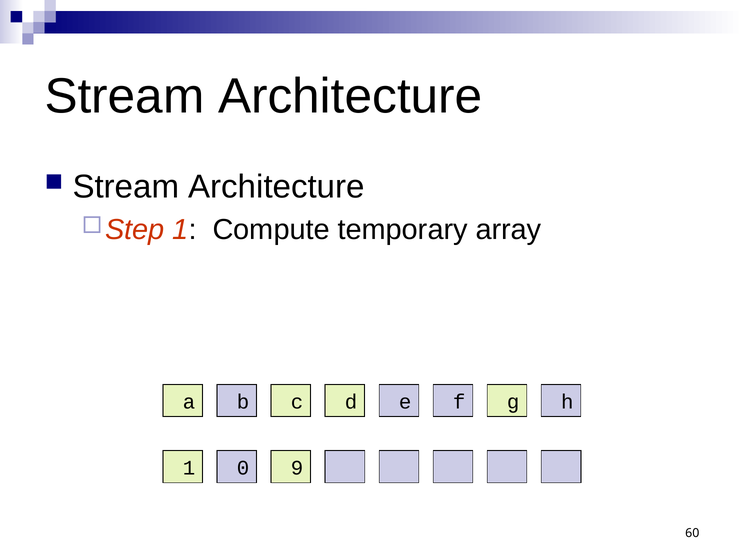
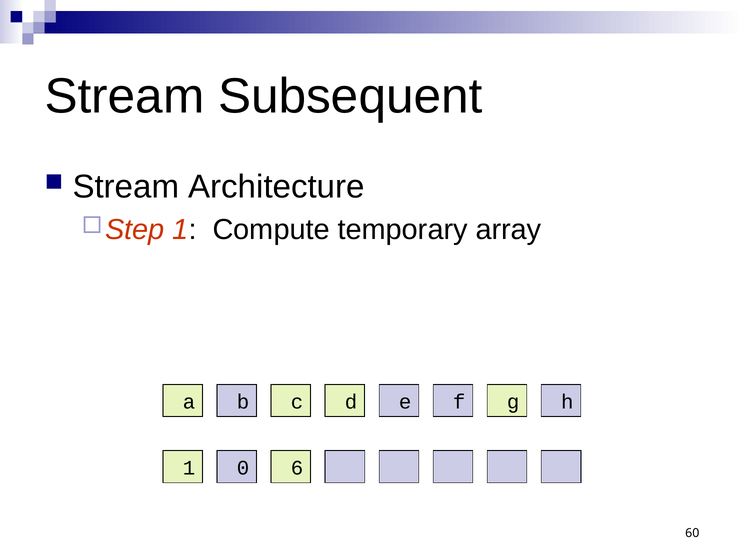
Architecture: Architecture -> Subsequent (350, 96)
9: 9 -> 6 (297, 468)
